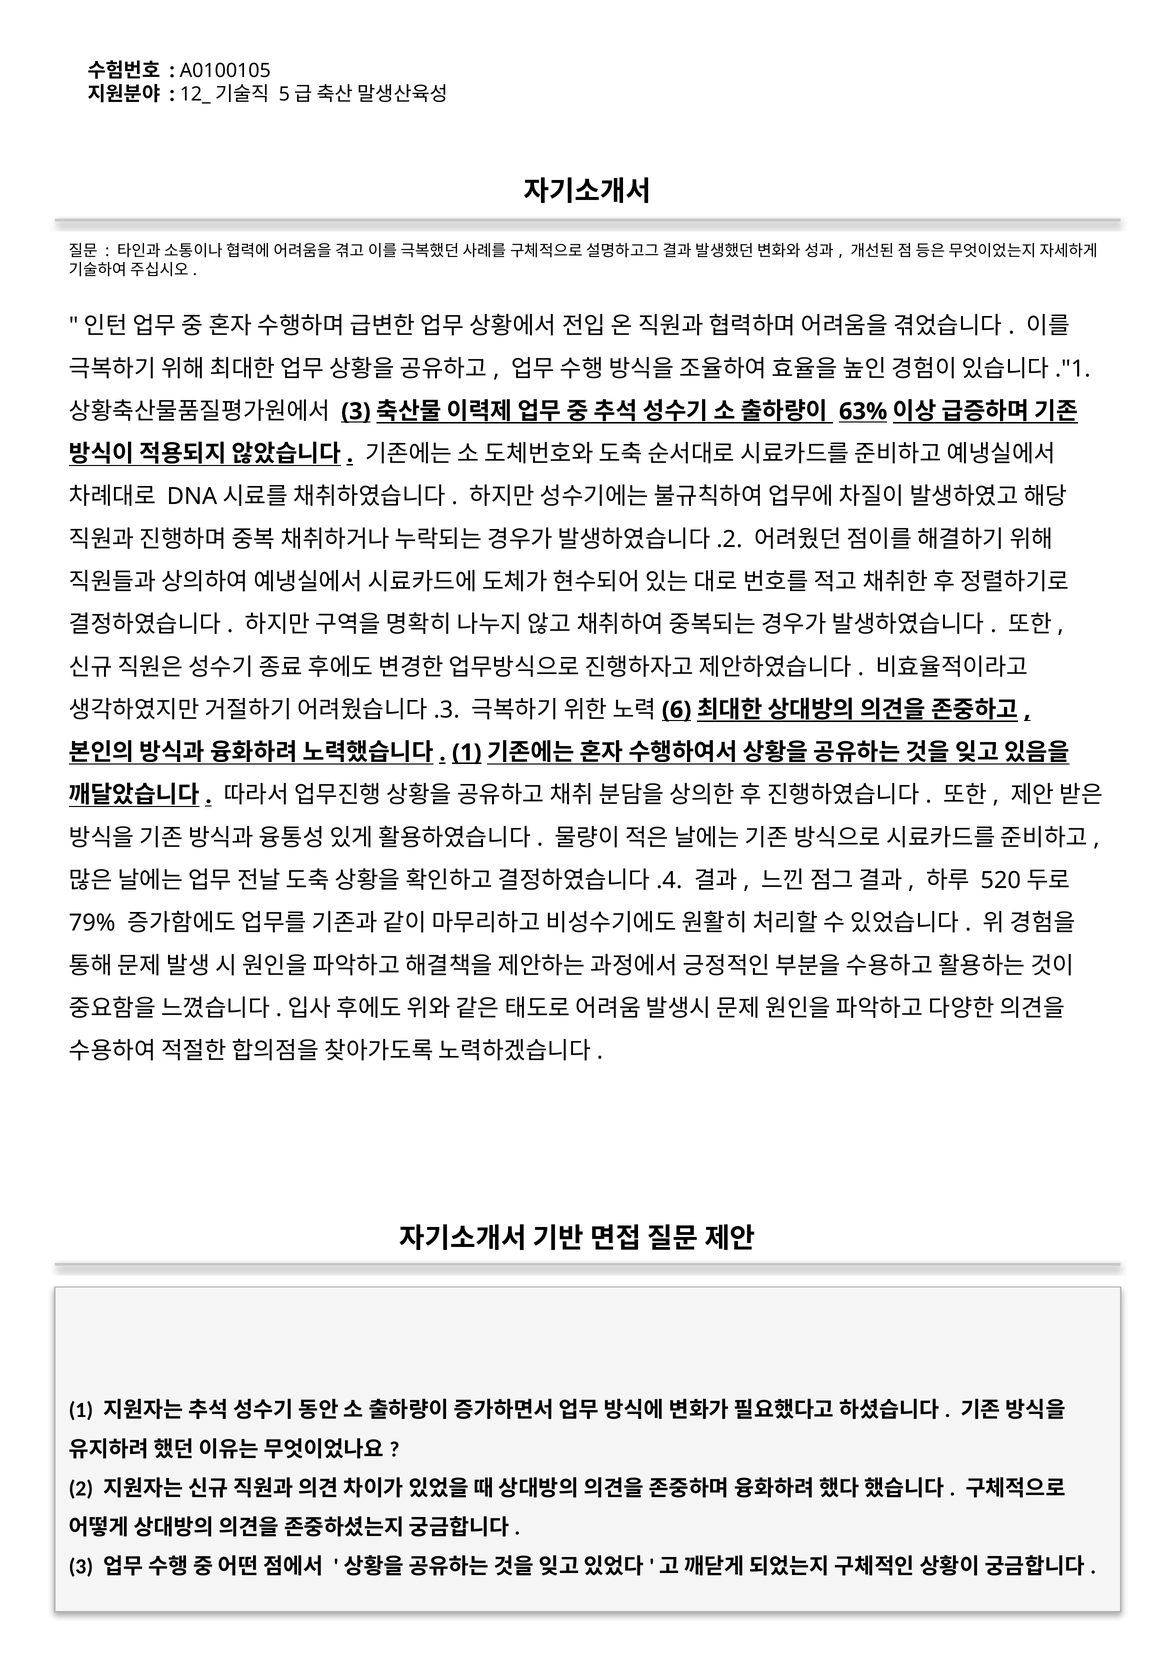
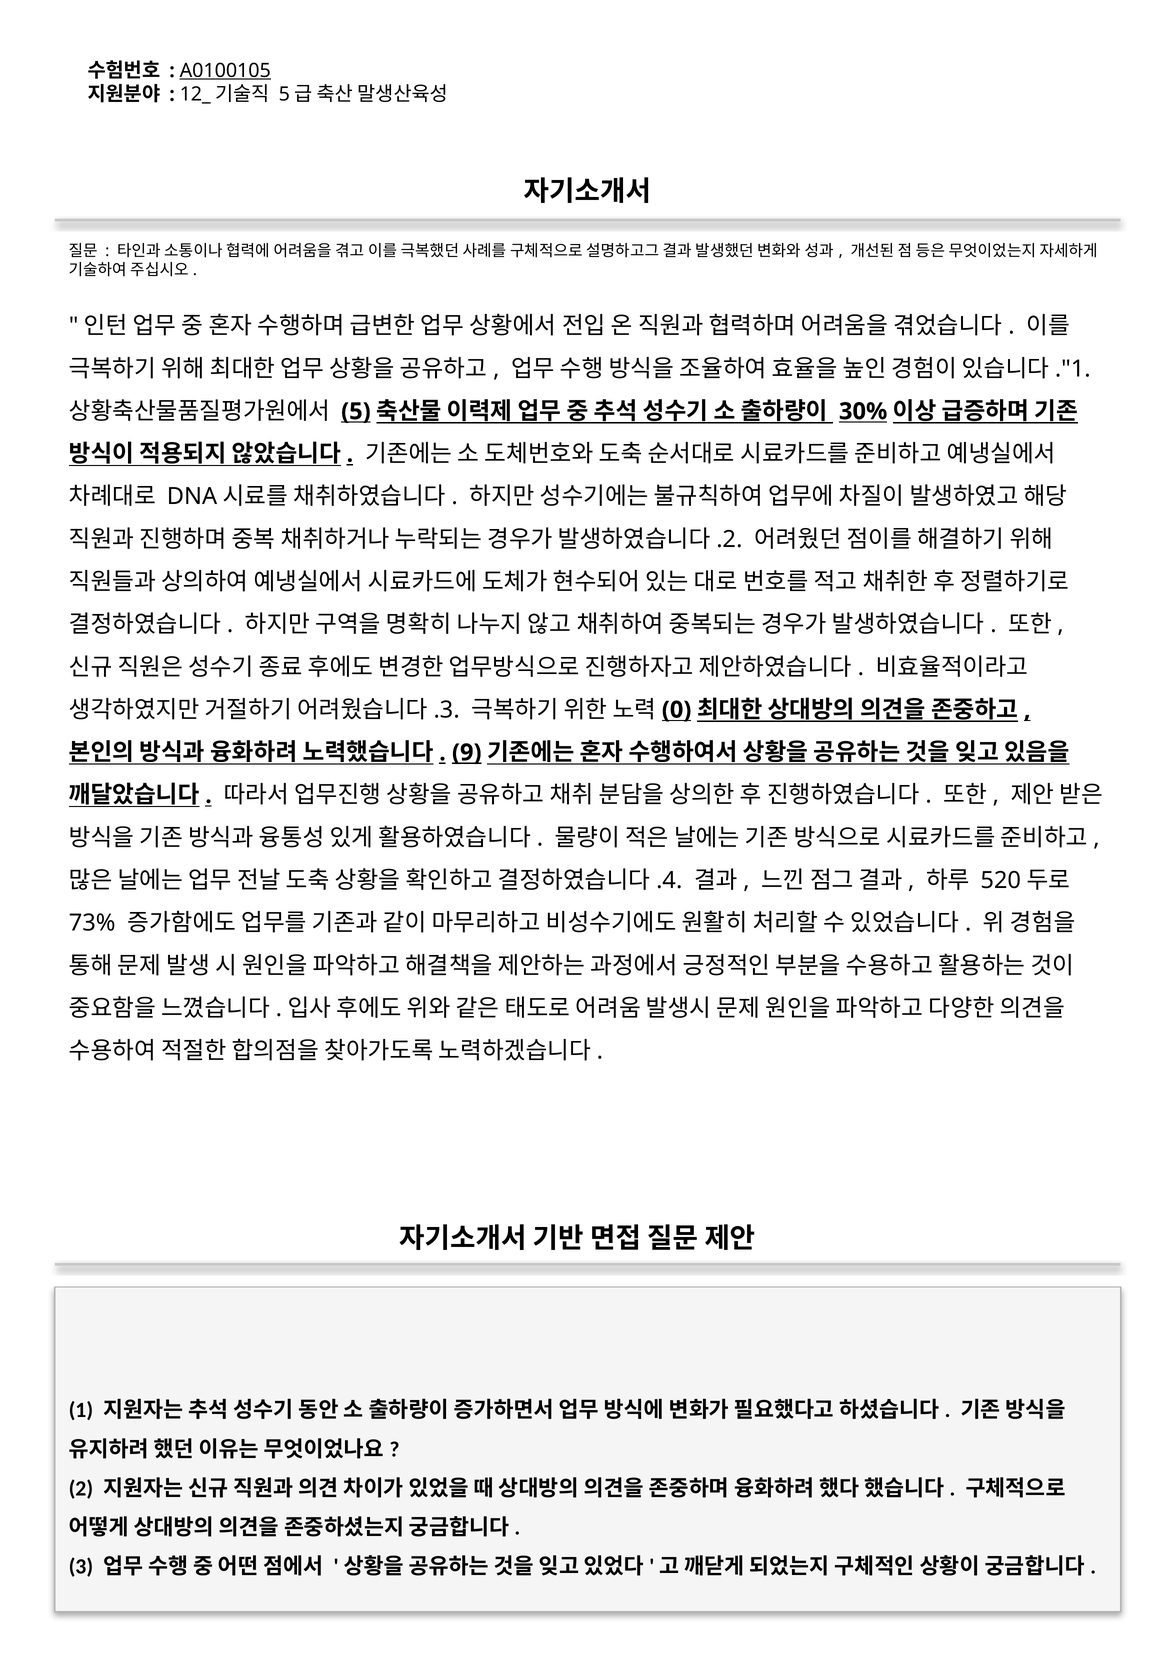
A0100105 underline: none -> present (225, 71)
3: 3 -> 5 (356, 411)
63%: 63% -> 30% (863, 411)
6: 6 -> 0 (677, 710)
1: 1 -> 9 (467, 752)
79%: 79% -> 73% (92, 923)
